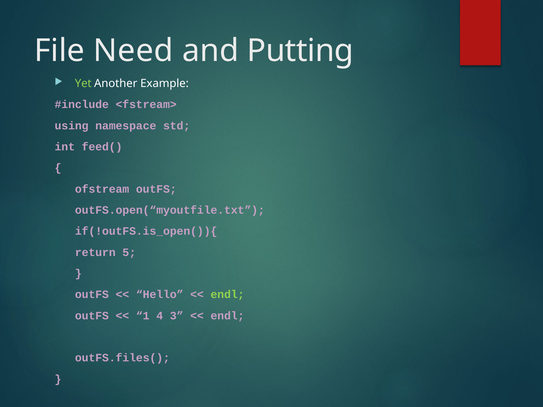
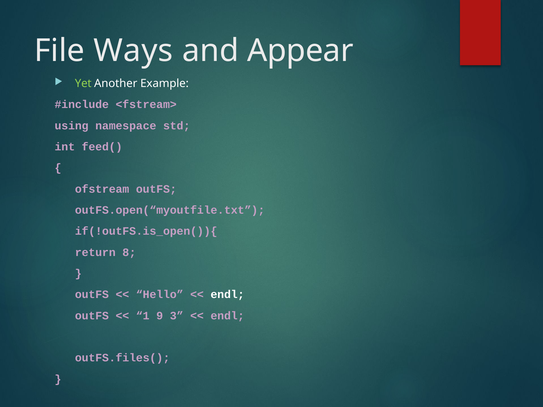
Need: Need -> Ways (133, 51)
Putting: Putting -> Appear (300, 51)
5: 5 -> 8 (129, 252)
endl colour: light green -> white (227, 295)
4: 4 -> 9 (160, 316)
